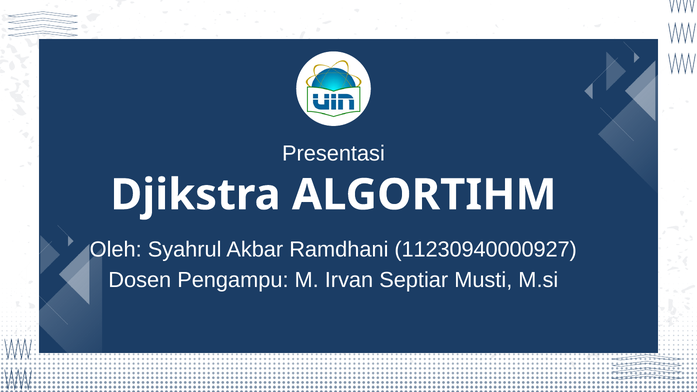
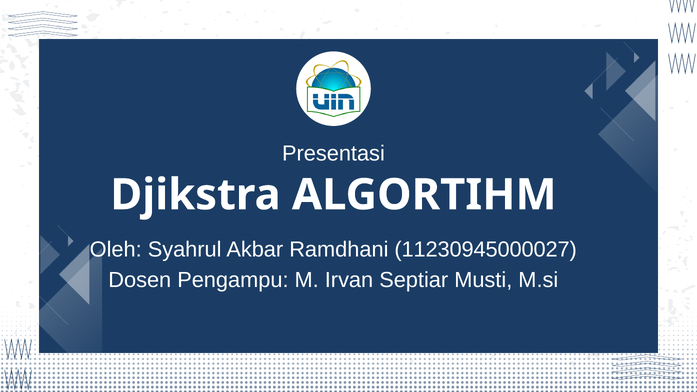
11230940000927: 11230940000927 -> 11230945000027 (486, 250)
